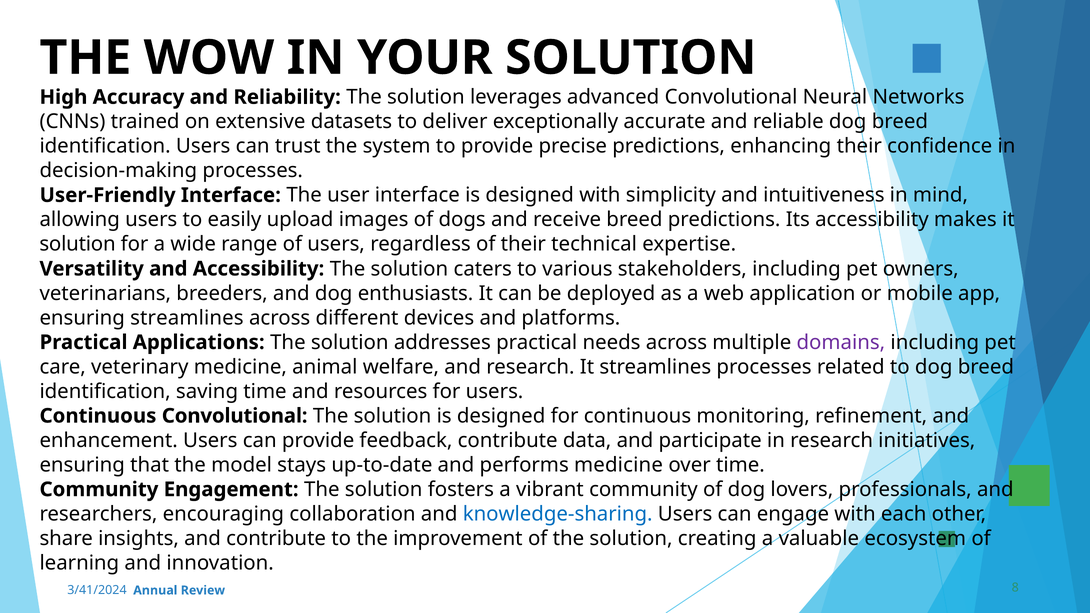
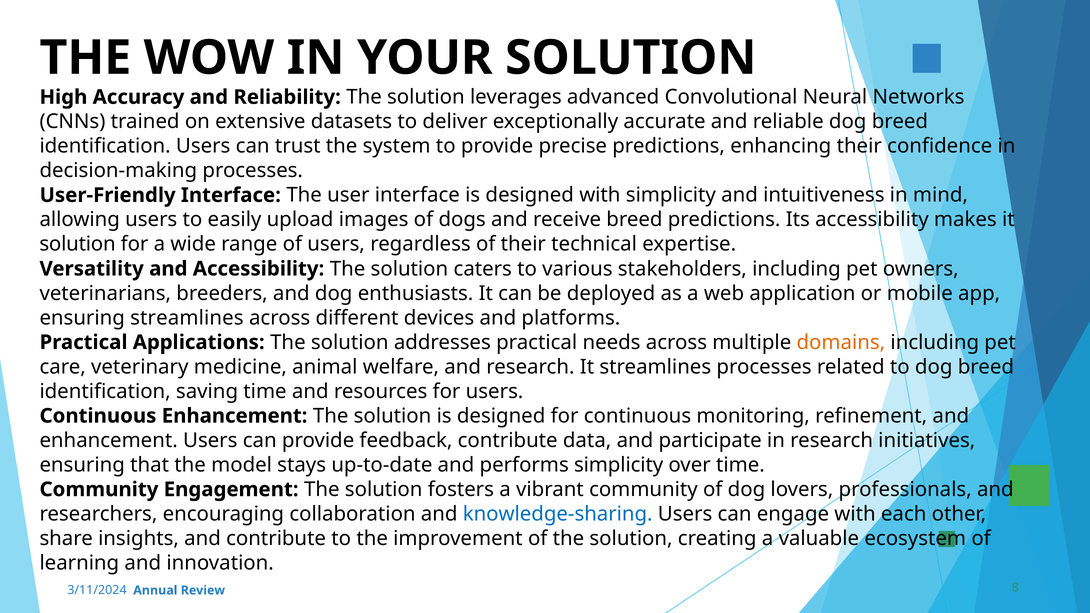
domains colour: purple -> orange (841, 342)
Continuous Convolutional: Convolutional -> Enhancement (235, 416)
performs medicine: medicine -> simplicity (619, 465)
3/41/2024: 3/41/2024 -> 3/11/2024 (97, 590)
